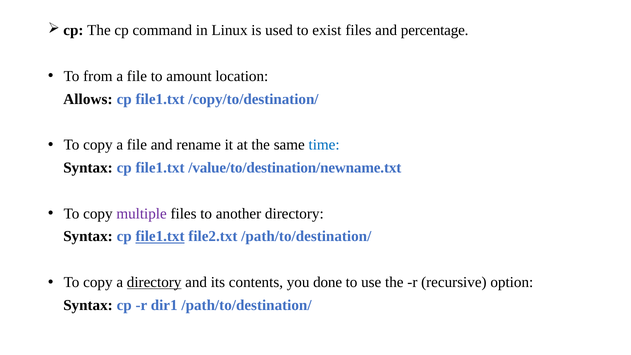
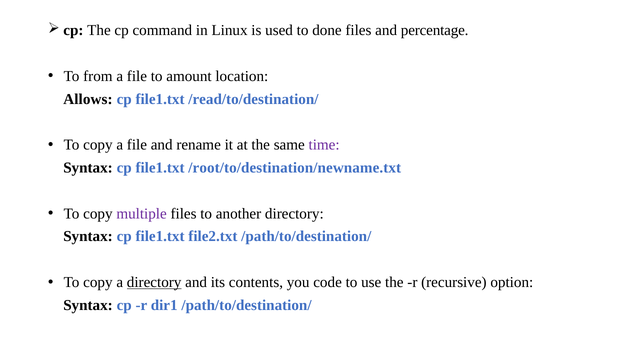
exist: exist -> done (327, 30)
/copy/to/destination/: /copy/to/destination/ -> /read/to/destination/ (253, 99)
time colour: blue -> purple (324, 145)
/value/to/destination/newname.txt: /value/to/destination/newname.txt -> /root/to/destination/newname.txt (295, 168)
file1.txt underline: present -> none (160, 236)
done: done -> code (328, 282)
